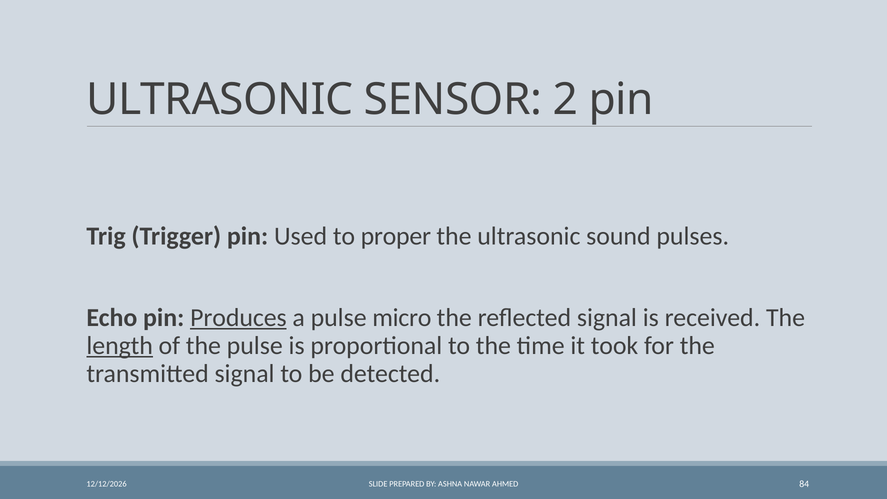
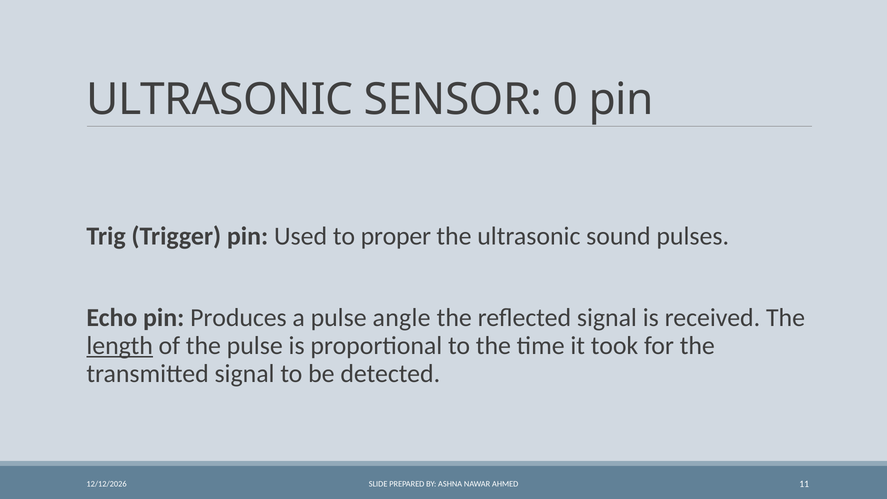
2: 2 -> 0 (565, 99)
Produces underline: present -> none (238, 318)
micro: micro -> angle (402, 318)
84: 84 -> 11 (804, 484)
